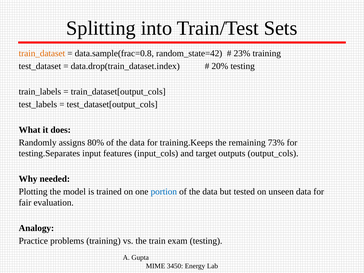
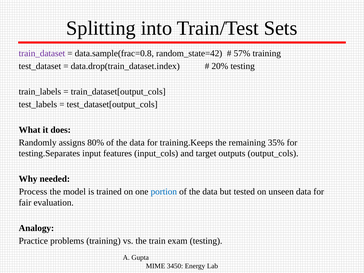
train_dataset colour: orange -> purple (42, 53)
23%: 23% -> 57% (242, 53)
73%: 73% -> 35% (276, 143)
Plotting: Plotting -> Process (33, 192)
